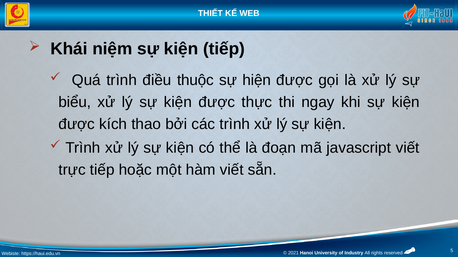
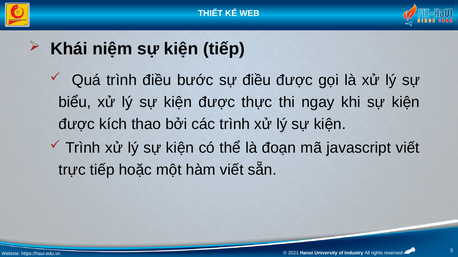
thuộc: thuộc -> bước (195, 80)
sự hiện: hiện -> điều (257, 80)
